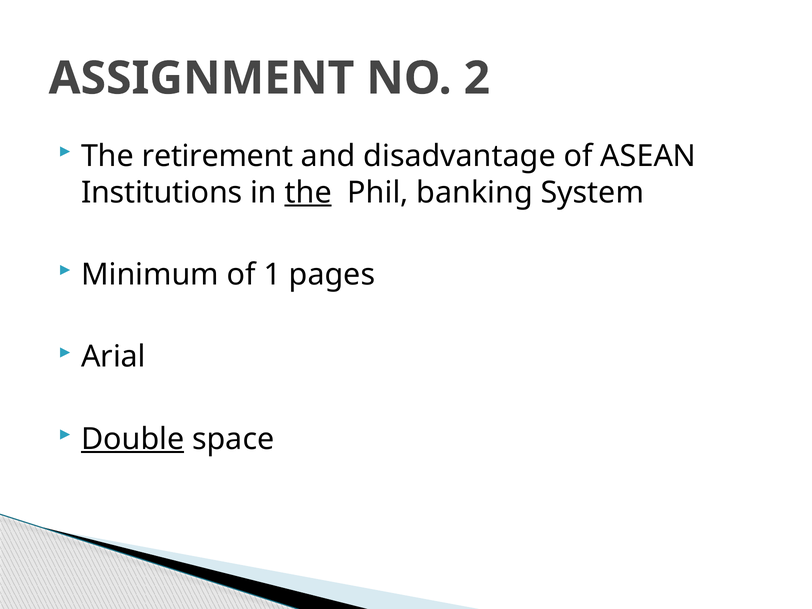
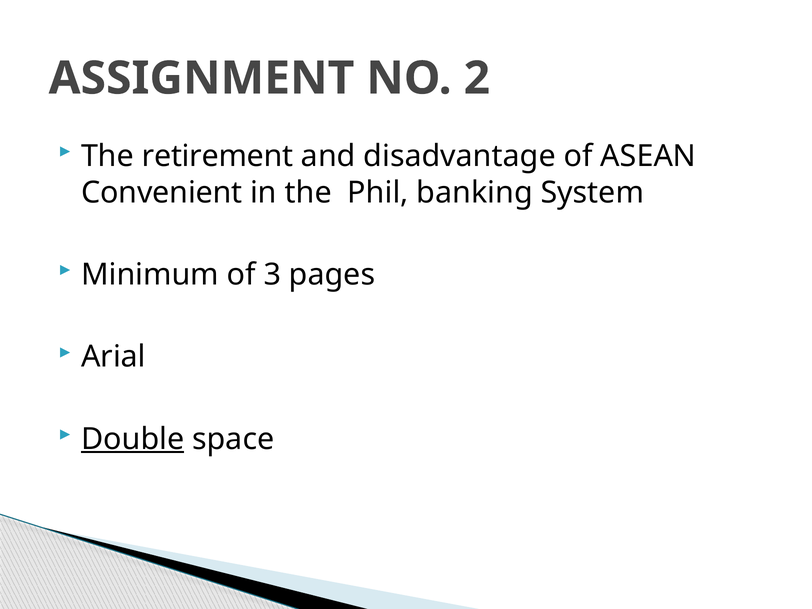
Institutions: Institutions -> Convenient (162, 193)
the underline: present -> none (308, 193)
1: 1 -> 3 (272, 275)
